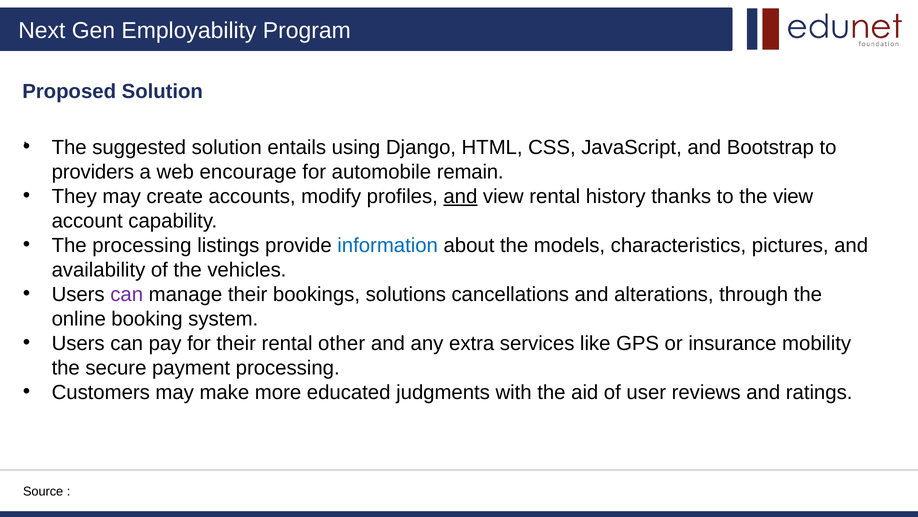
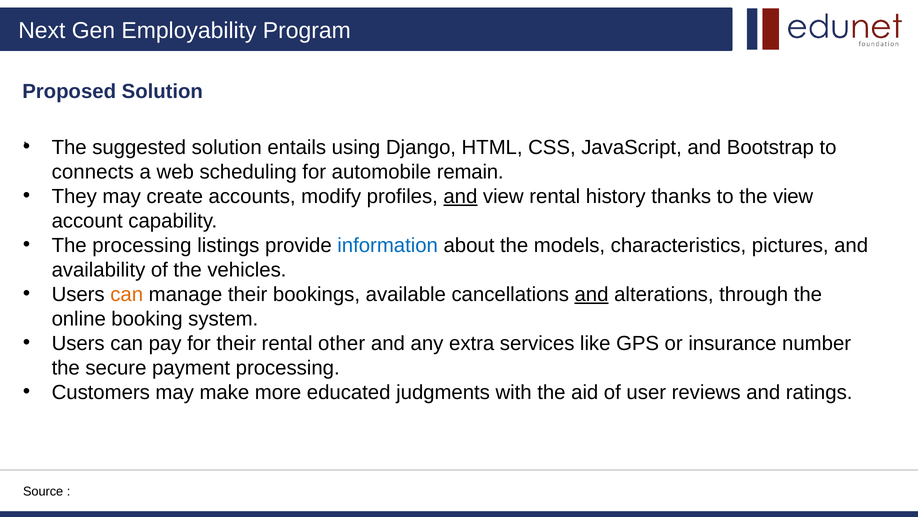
providers: providers -> connects (93, 172)
encourage: encourage -> scheduling (248, 172)
can colour: purple -> orange (127, 294)
solutions: solutions -> available (406, 294)
and underline: none -> present (592, 294)
mobility: mobility -> number (817, 343)
